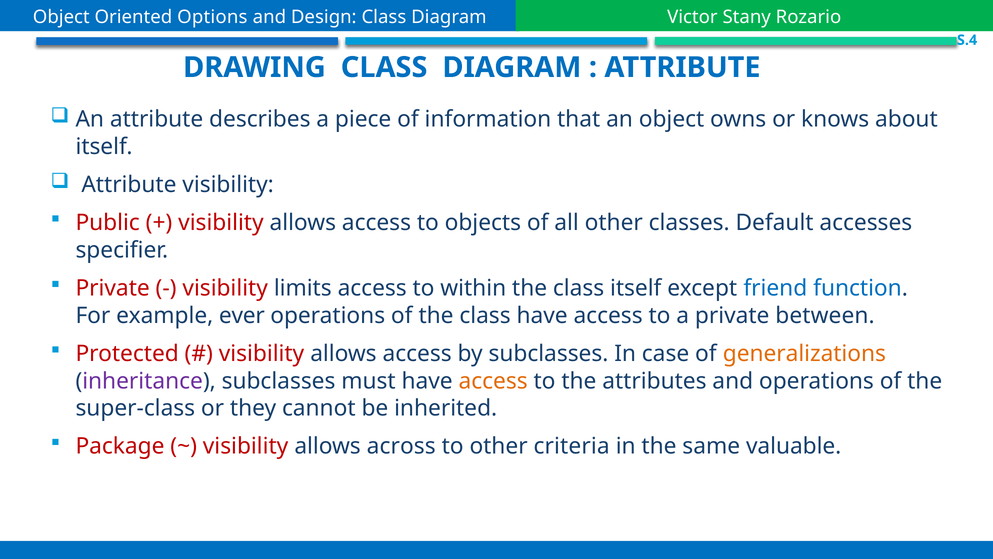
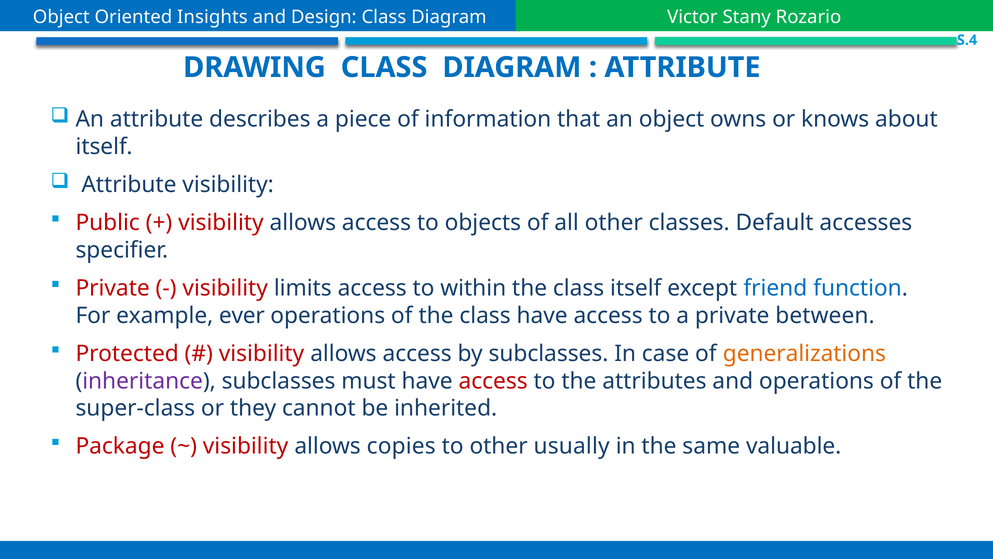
Options: Options -> Insights (212, 17)
access colour: orange -> red (493, 381)
across: across -> copies (401, 446)
criteria: criteria -> usually (572, 446)
